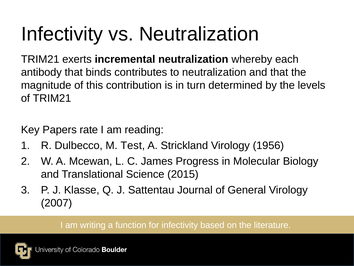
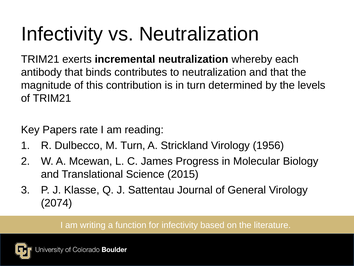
M Test: Test -> Turn (133, 145)
2007: 2007 -> 2074 (56, 203)
